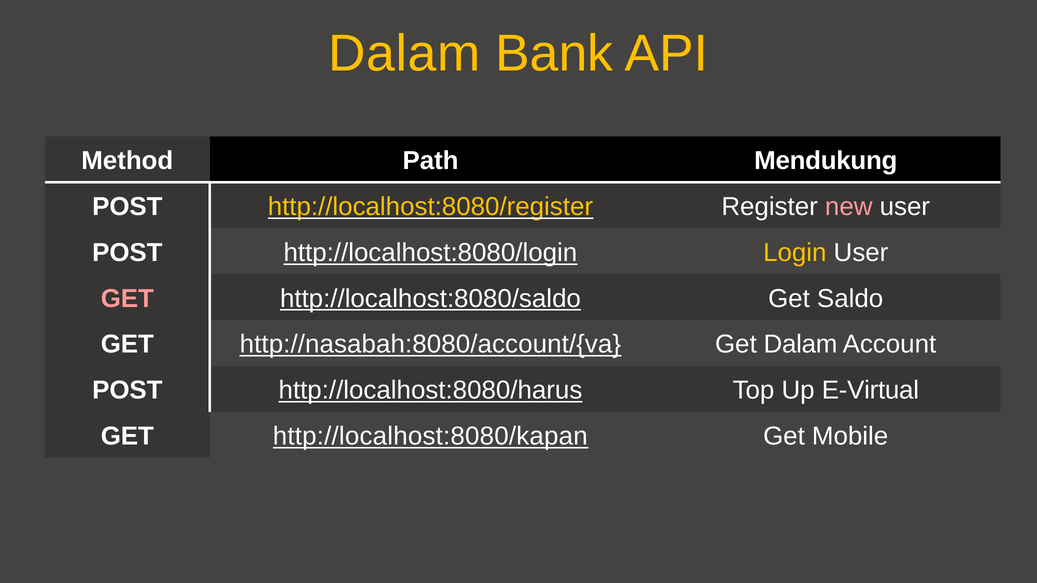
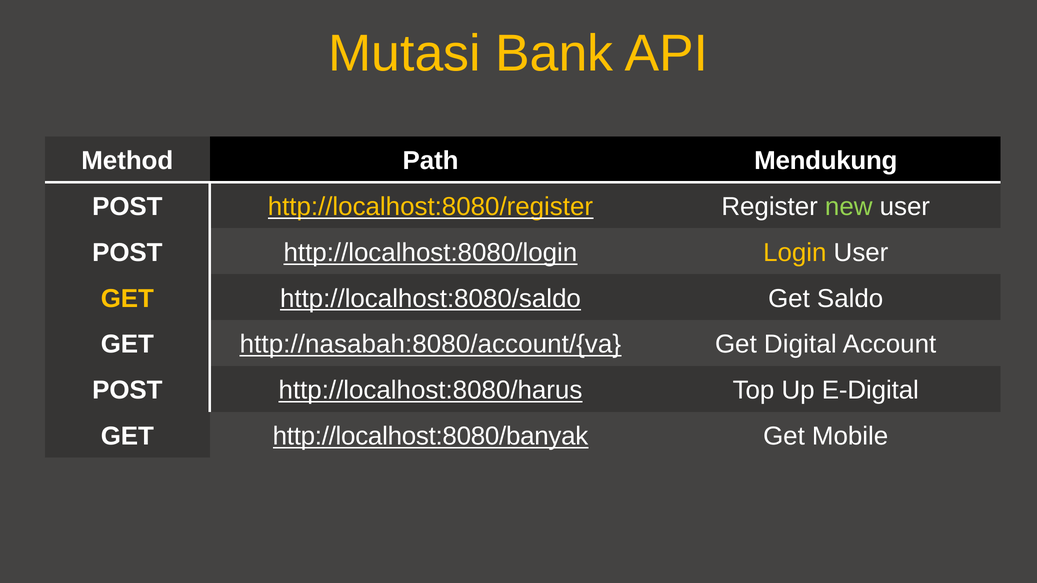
Dalam: Dalam -> Mutasi (405, 54)
new colour: pink -> light green (849, 207)
GET colour: pink -> yellow (127, 299)
Get Dalam: Dalam -> Digital (800, 345)
E-Virtual: E-Virtual -> E-Digital (870, 391)
http://localhost:8080/kapan: http://localhost:8080/kapan -> http://localhost:8080/banyak (431, 436)
